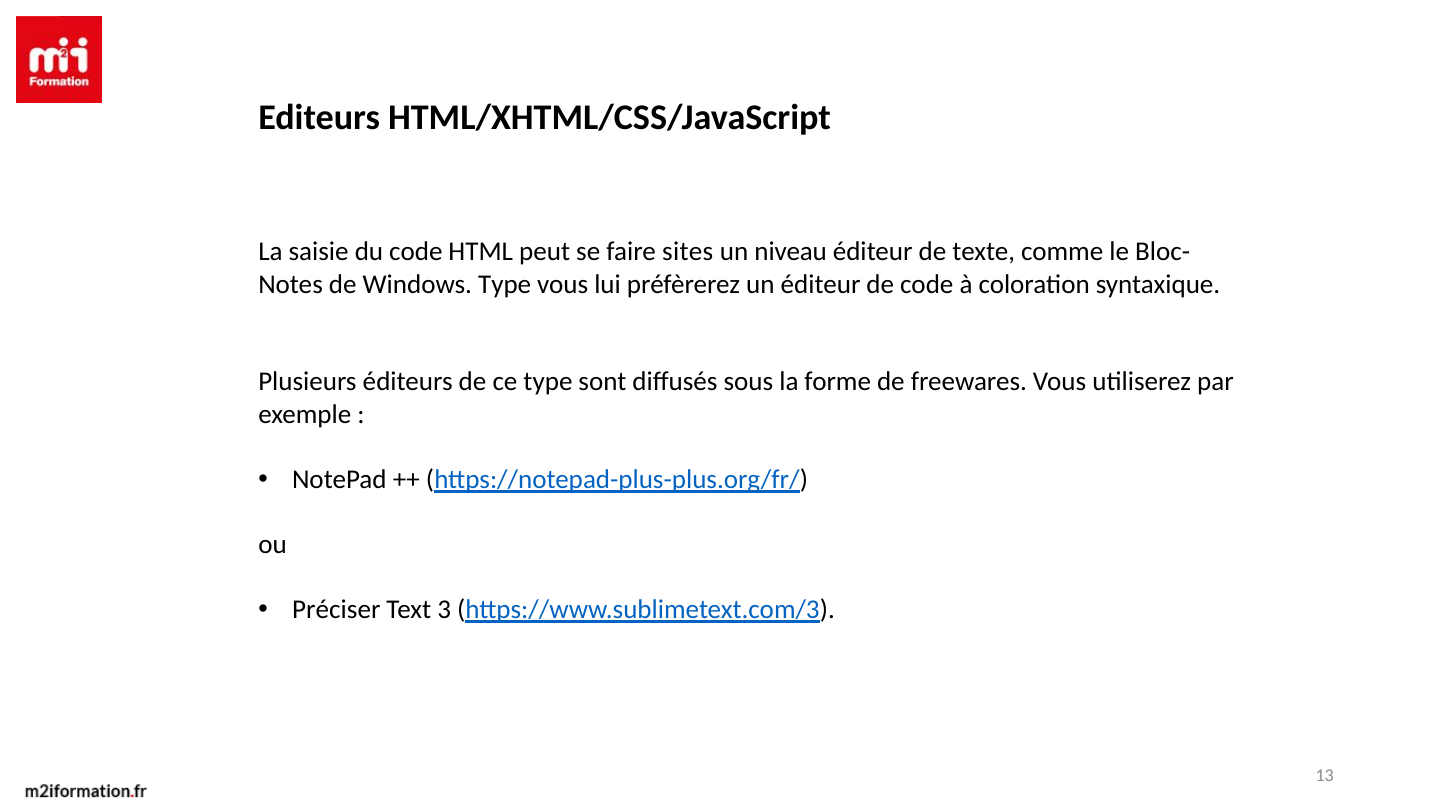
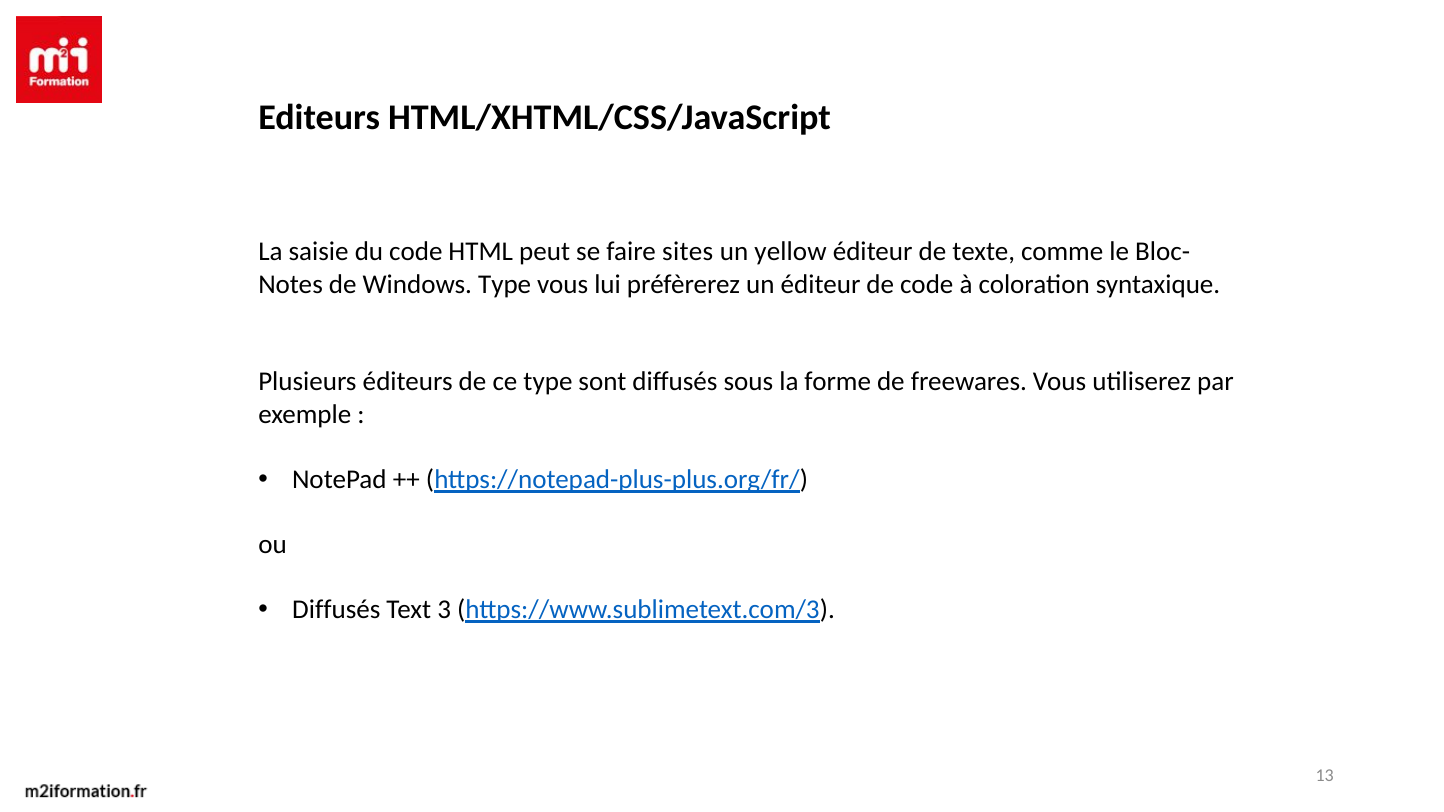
niveau: niveau -> yellow (791, 252)
Préciser: Préciser -> Diffusés (336, 610)
